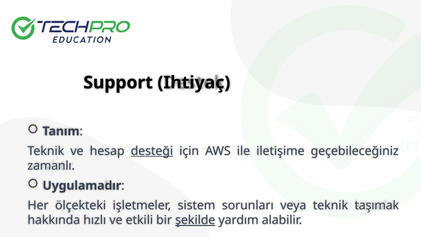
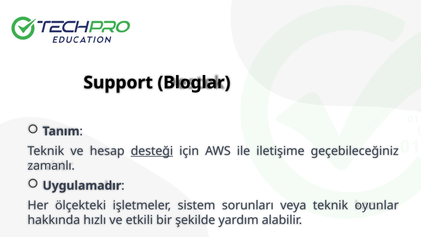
Ihtiyaç: Ihtiyaç -> Bloglar (194, 83)
taşımak: taşımak -> oyunlar (377, 205)
şekilde underline: present -> none (195, 220)
